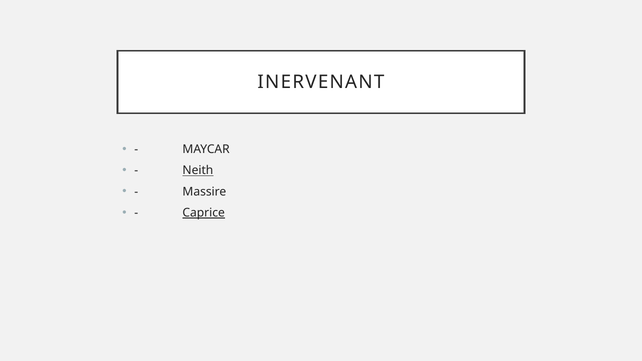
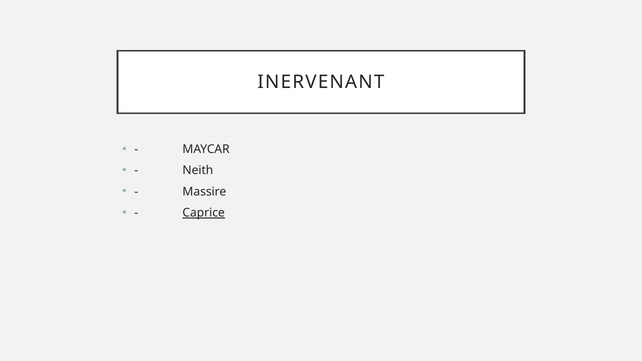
Neith underline: present -> none (198, 171)
